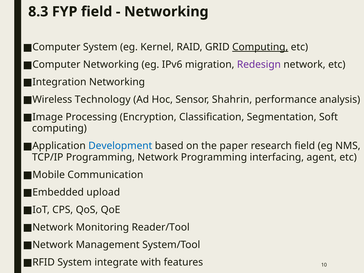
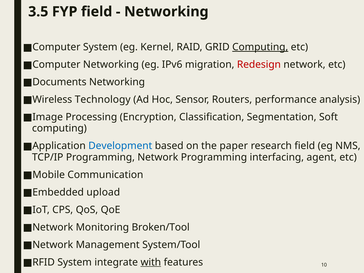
8.3: 8.3 -> 3.5 (38, 12)
Redesign colour: purple -> red (259, 65)
Integration: Integration -> Documents (59, 82)
Shahrin: Shahrin -> Routers (232, 99)
Reader/Tool: Reader/Tool -> Broken/Tool (161, 227)
with underline: none -> present (151, 262)
